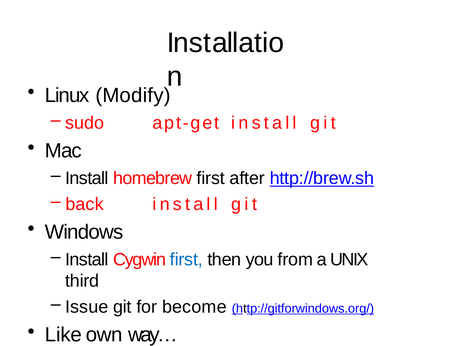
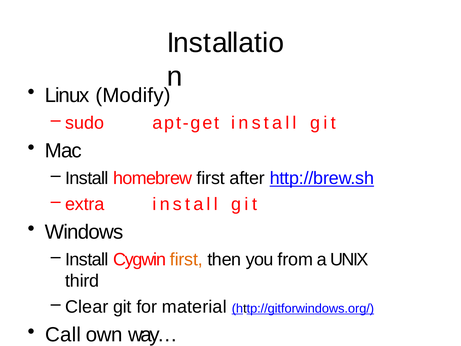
back: back -> extra (85, 204)
first colour: blue -> orange (186, 259)
Issue: Issue -> Clear (87, 307)
become: become -> material (194, 307)
Like: Like -> Call (63, 335)
